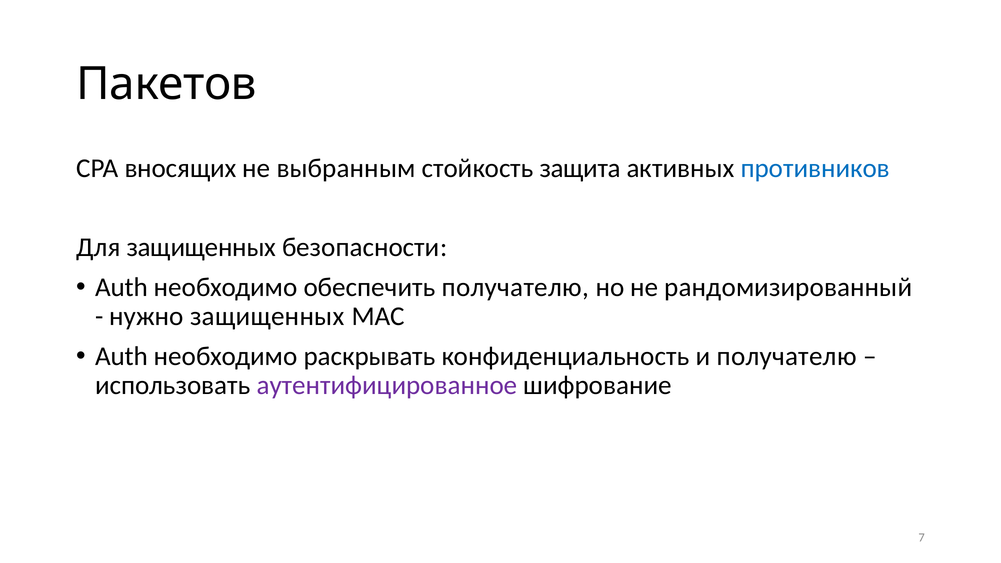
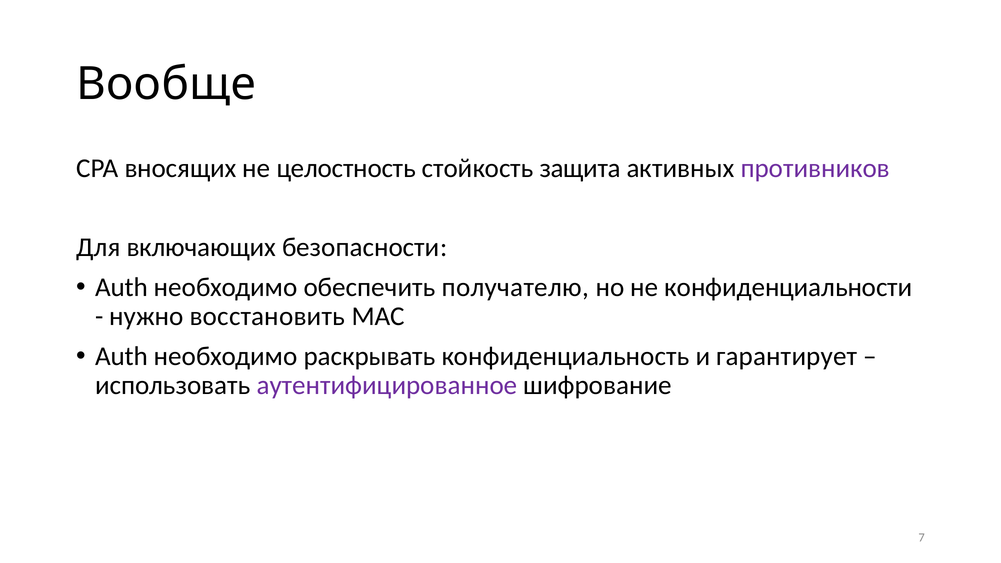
Пакетов: Пакетов -> Вообще (166, 84)
выбранным: выбранным -> целостность (346, 168)
противников colour: blue -> purple (815, 168)
Для защищенных: защищенных -> включающих (201, 247)
рандомизированный: рандомизированный -> конфиденциальности (788, 287)
нужно защищенных: защищенных -> восстановить (267, 316)
и получателю: получателю -> гарантирует (787, 356)
